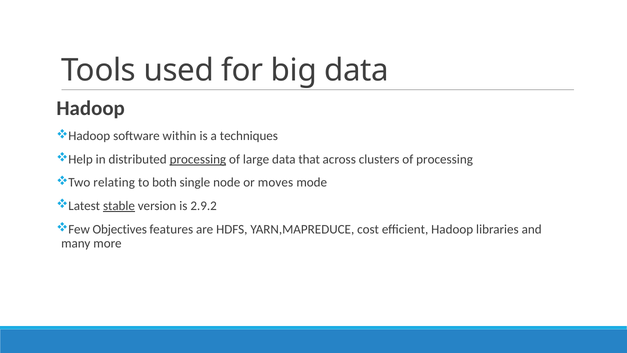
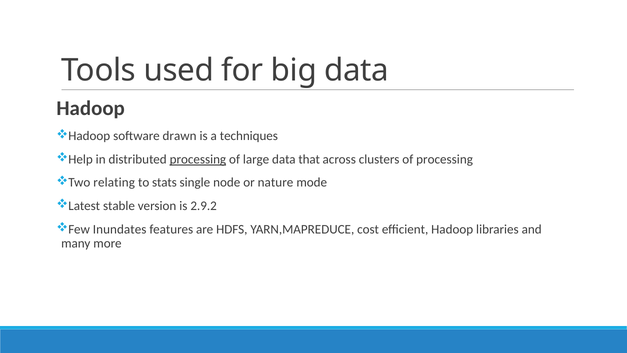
within: within -> drawn (180, 136)
both: both -> stats (164, 182)
moves: moves -> nature (276, 182)
stable underline: present -> none (119, 206)
Objectives: Objectives -> Inundates (120, 229)
